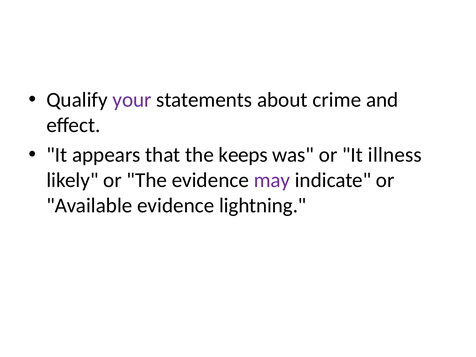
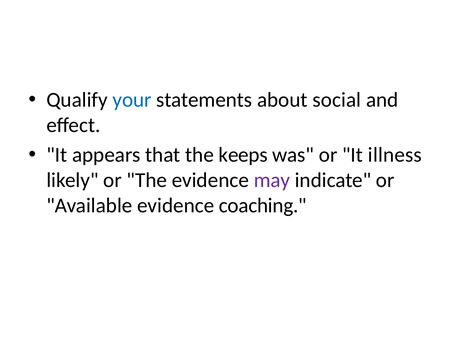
your colour: purple -> blue (132, 100)
crime: crime -> social (337, 100)
lightning: lightning -> coaching (263, 206)
